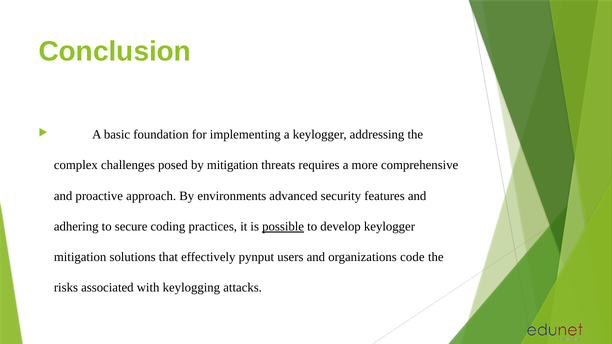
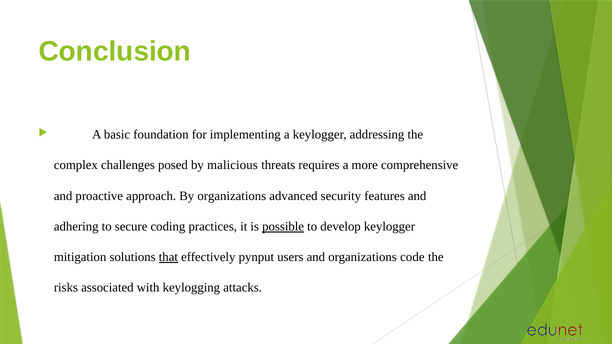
by mitigation: mitigation -> malicious (232, 165)
By environments: environments -> organizations (232, 196)
that underline: none -> present (168, 257)
